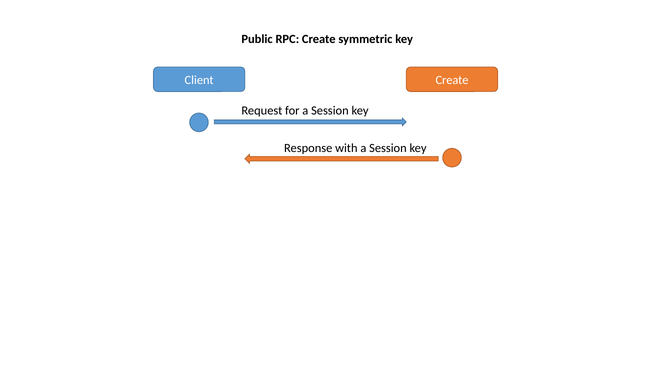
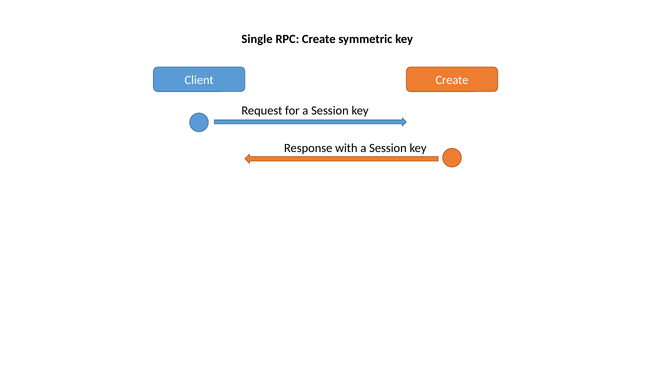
Public: Public -> Single (257, 39)
